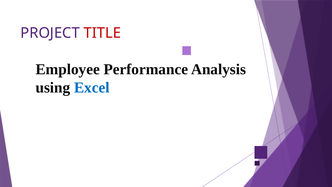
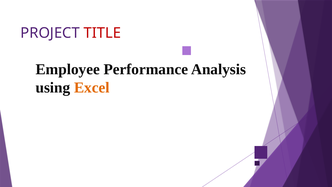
Excel colour: blue -> orange (92, 87)
